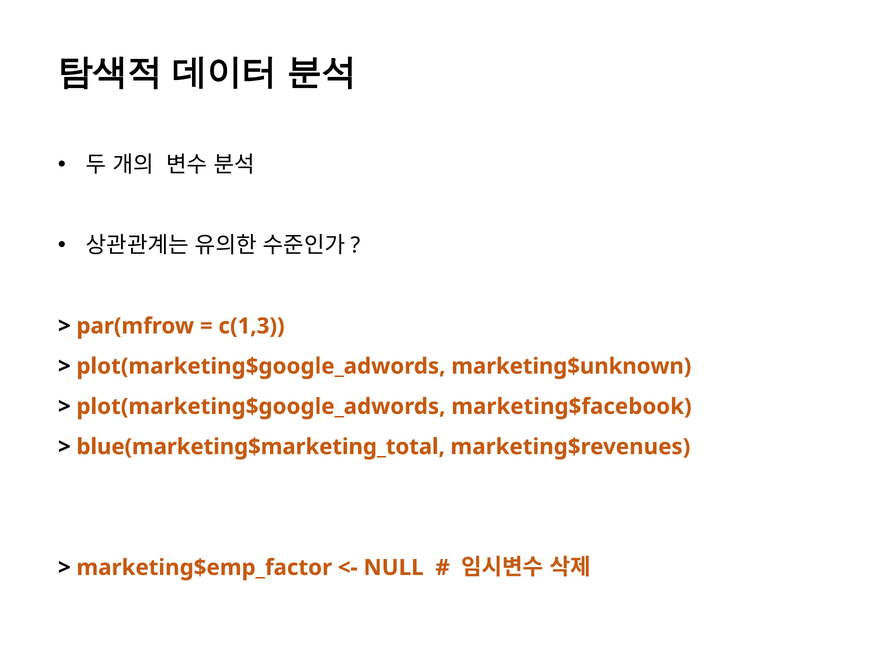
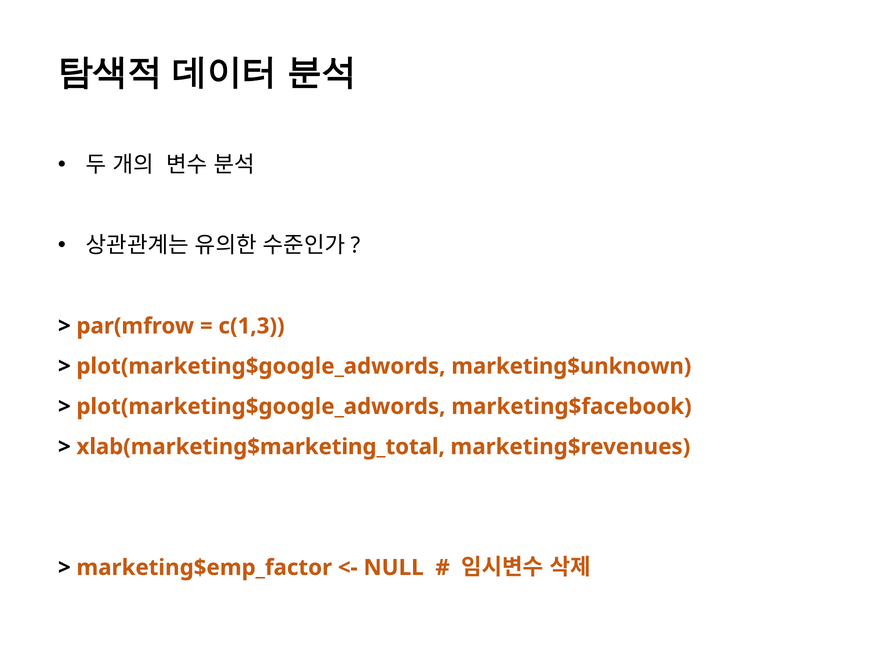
blue(marketing$marketing_total: blue(marketing$marketing_total -> xlab(marketing$marketing_total (261, 446)
